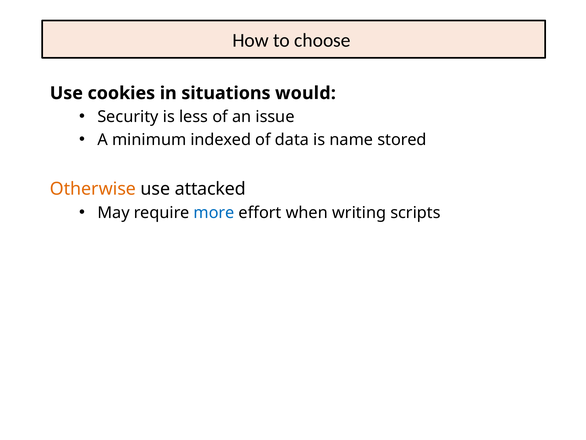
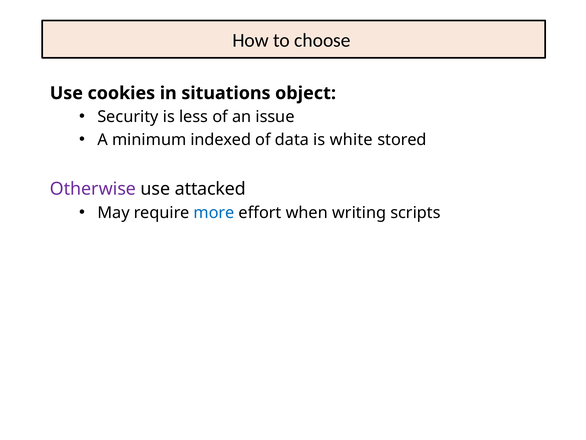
would: would -> object (306, 93)
name: name -> white (351, 140)
Otherwise colour: orange -> purple (93, 189)
